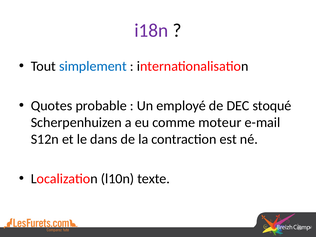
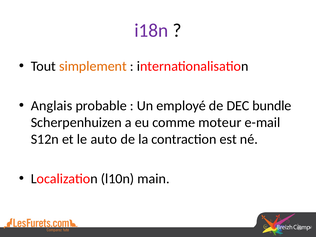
simplement colour: blue -> orange (93, 66)
Quotes: Quotes -> Anglais (52, 106)
stoqué: stoqué -> bundle (272, 106)
dans: dans -> auto (104, 139)
texte: texte -> main (154, 179)
